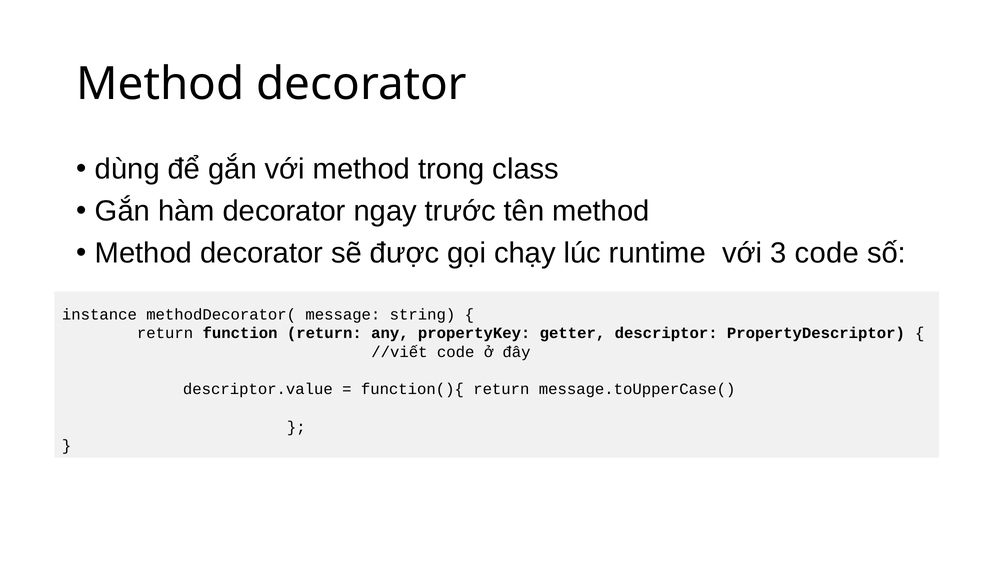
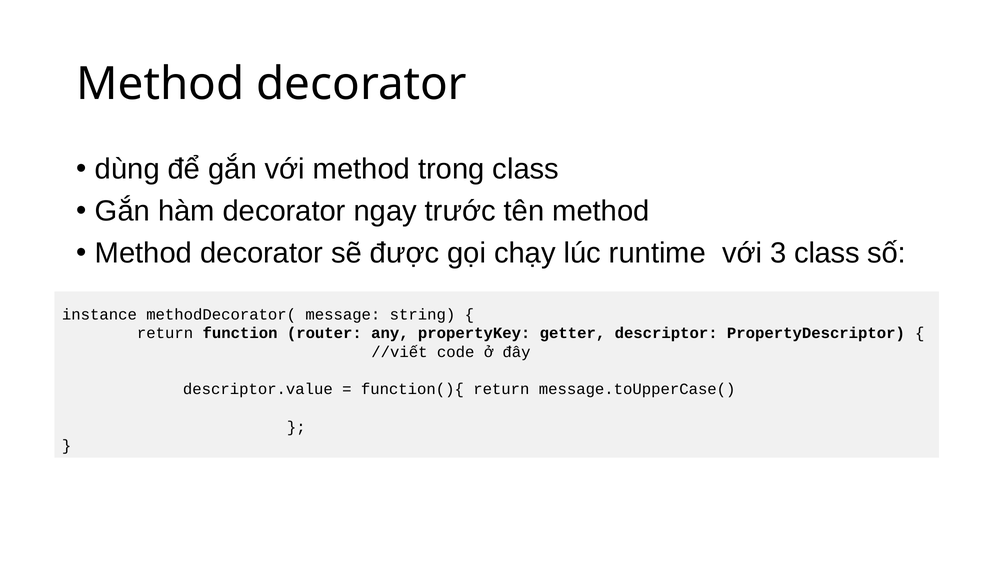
3 code: code -> class (827, 253)
function return: return -> router (324, 333)
